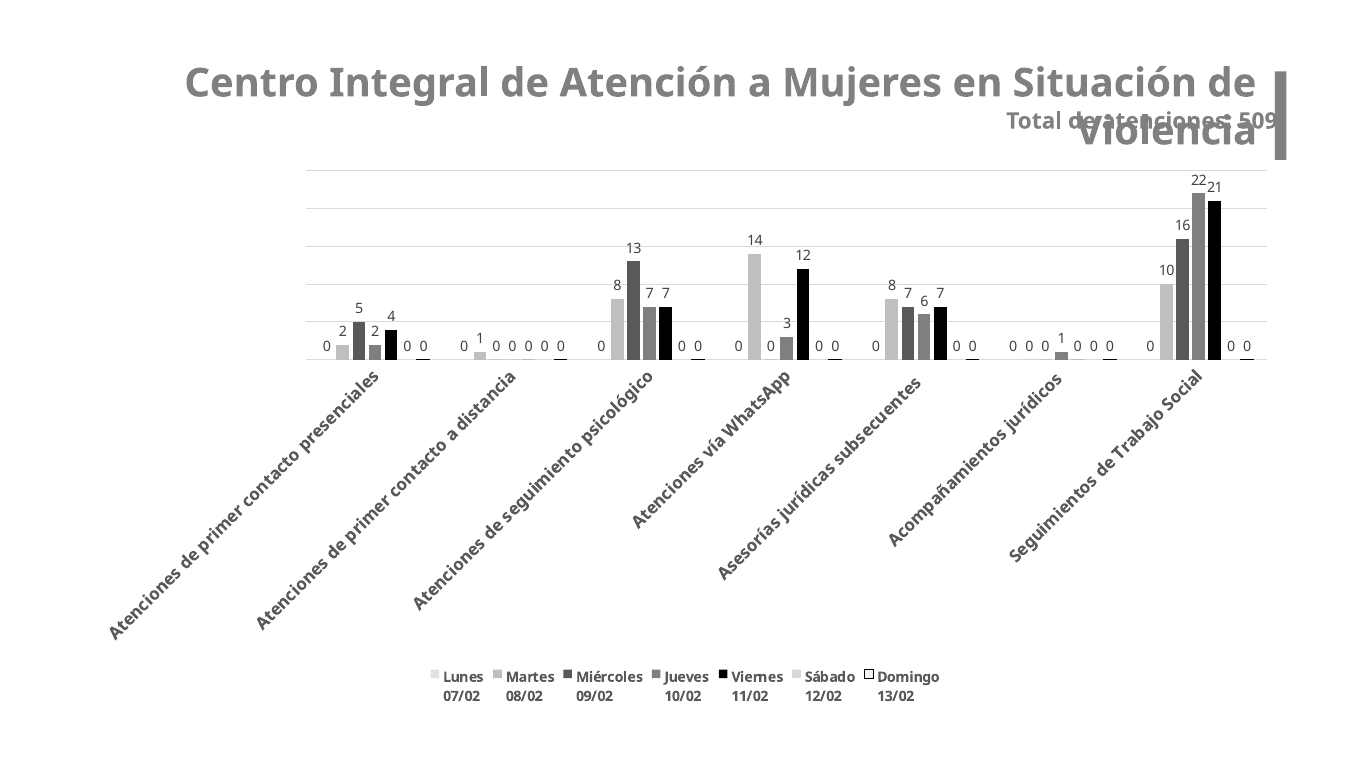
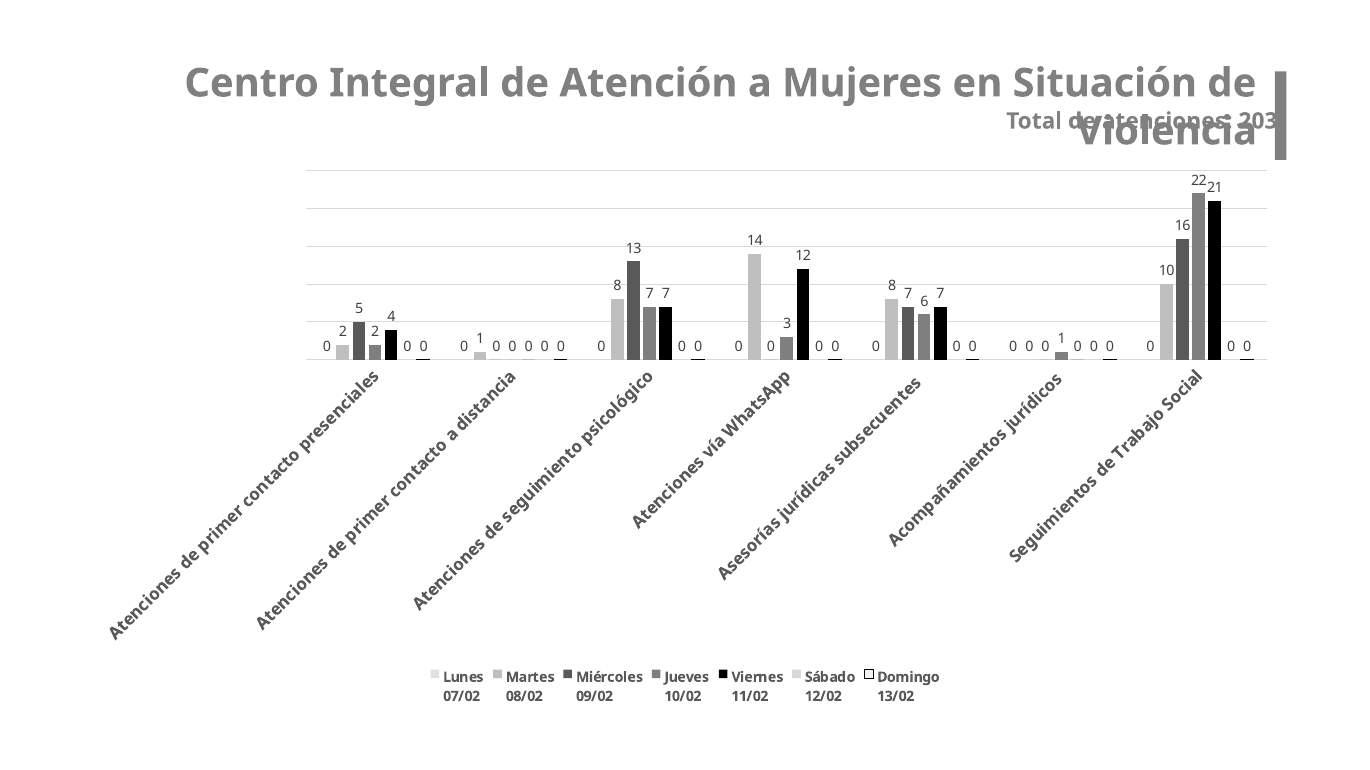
509: 509 -> 203 (1258, 121)
